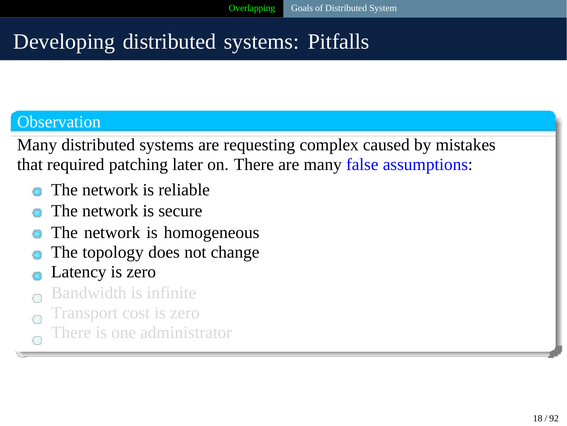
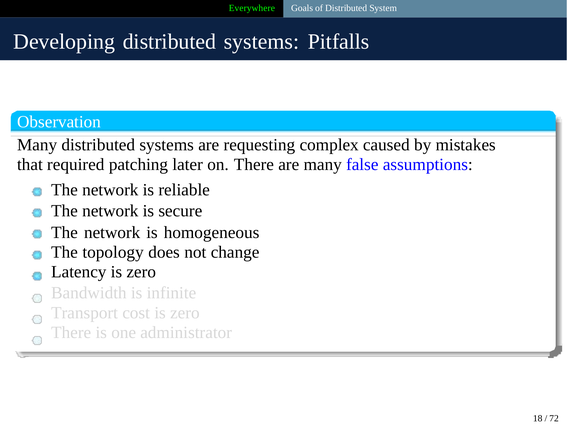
Overlapping: Overlapping -> Everywhere (252, 8)
92: 92 -> 72 (554, 419)
